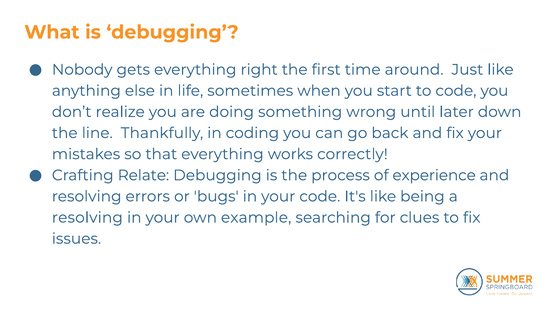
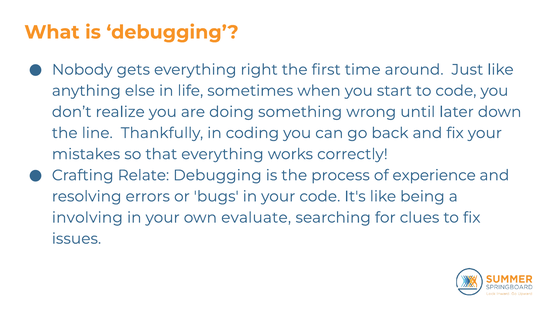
resolving: resolving -> involving (87, 217)
example: example -> evaluate (256, 217)
